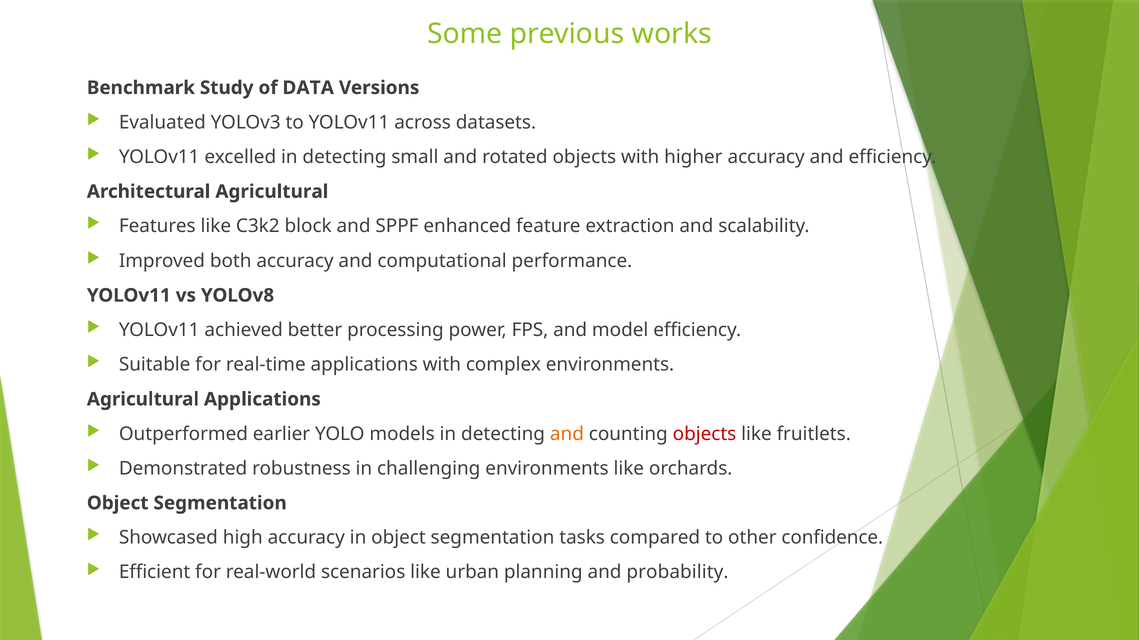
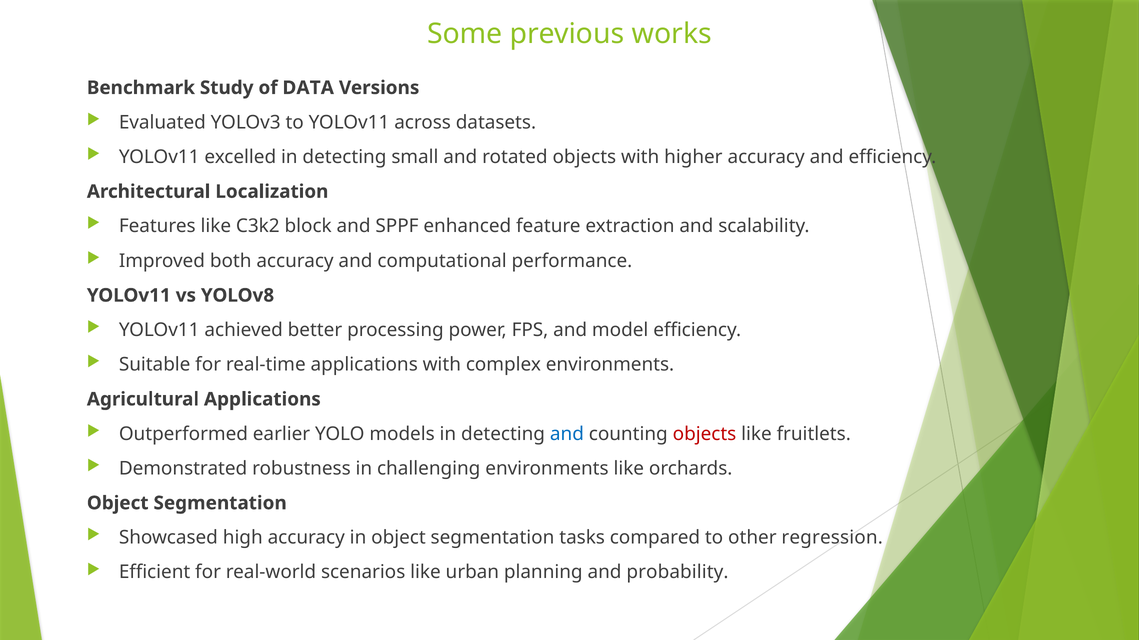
Architectural Agricultural: Agricultural -> Localization (272, 192)
and colour: orange -> blue (567, 434)
confidence: confidence -> regression (832, 538)
